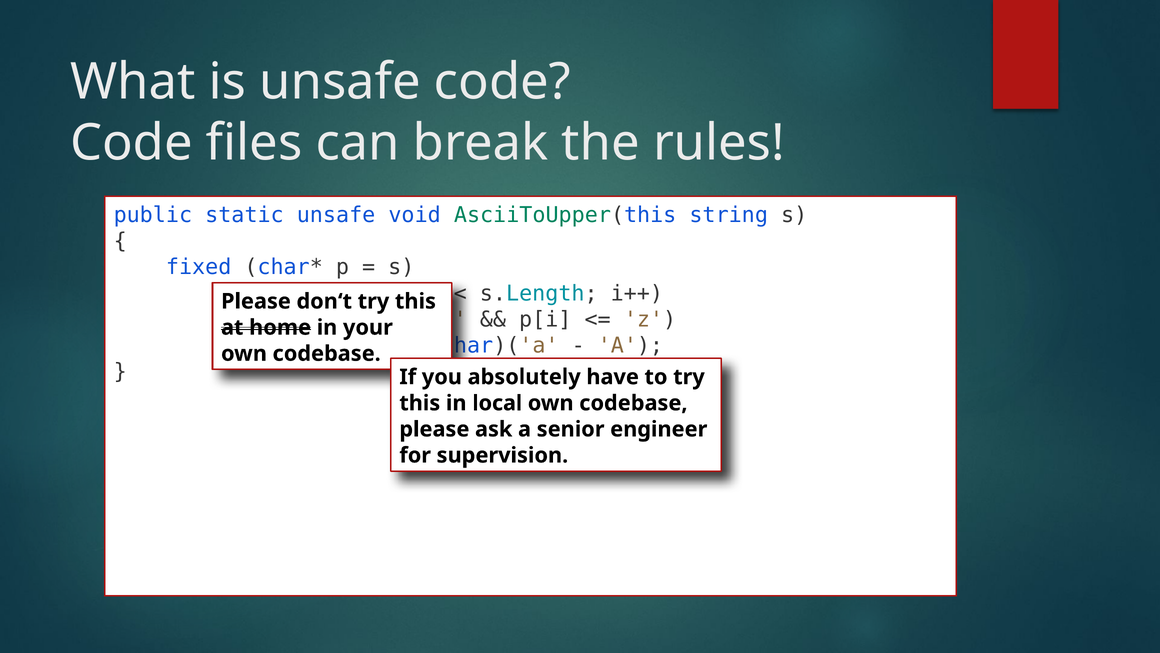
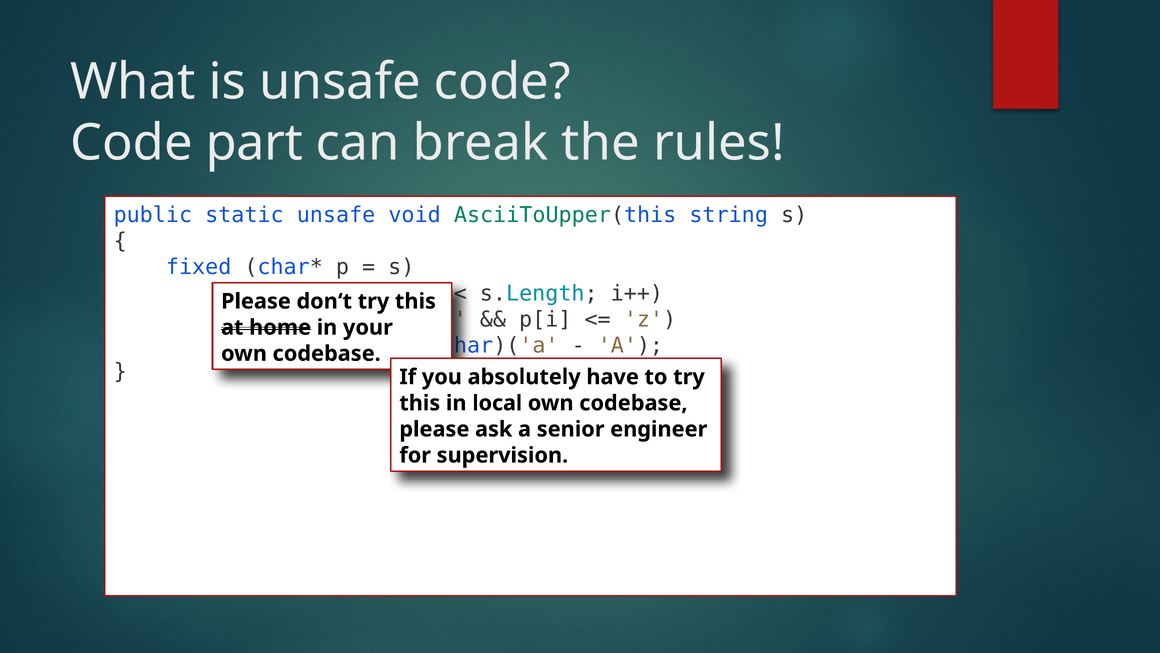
files: files -> part (254, 143)
